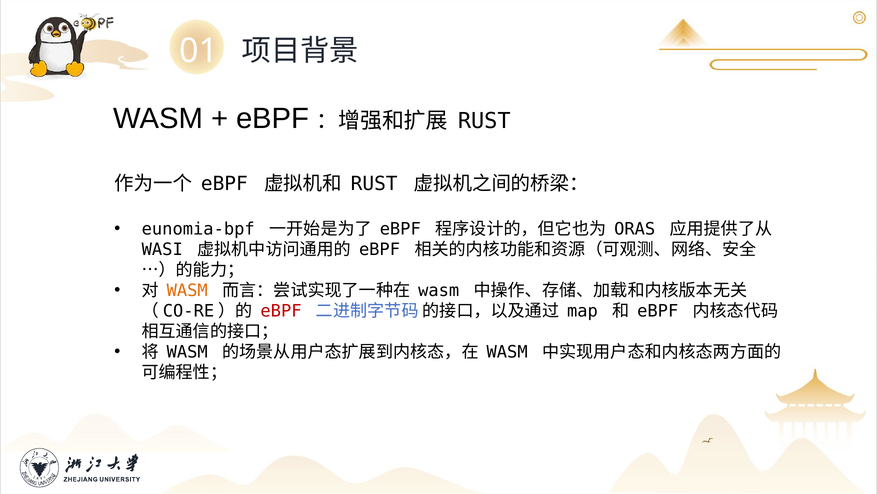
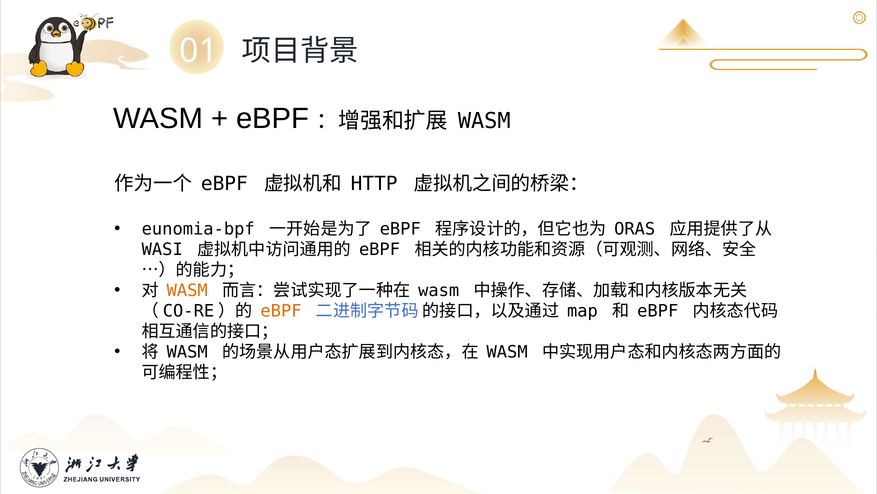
RUST: RUST -> WASM (484, 121)
RUST: RUST -> HTTP (374, 184)
eBPF colour: red -> orange (281, 311)
